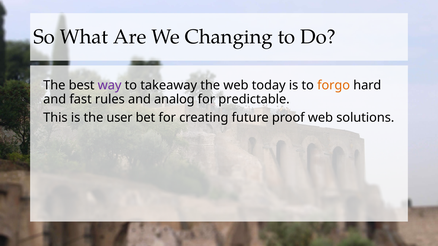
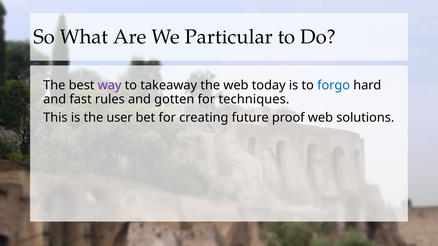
Changing: Changing -> Particular (229, 37)
forgo colour: orange -> blue (334, 86)
analog: analog -> gotten (174, 99)
predictable: predictable -> techniques (254, 99)
